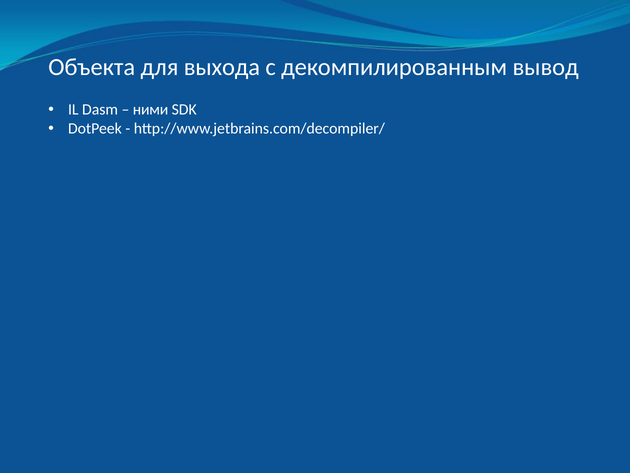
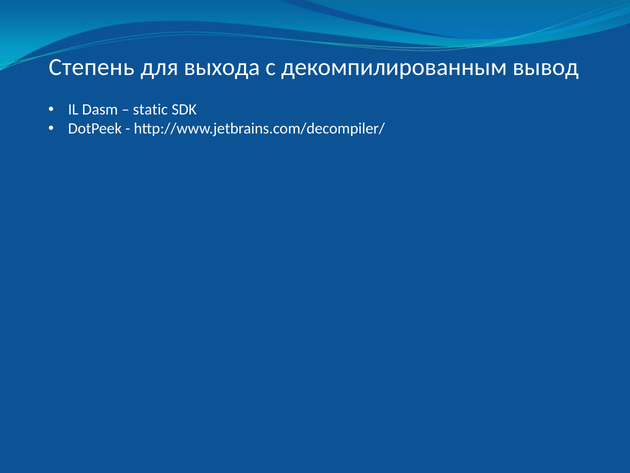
Объекта: Объекта -> Степень (92, 67)
ними: ними -> static (150, 110)
